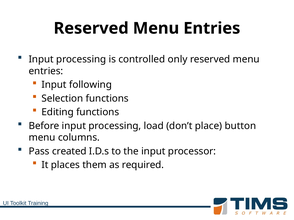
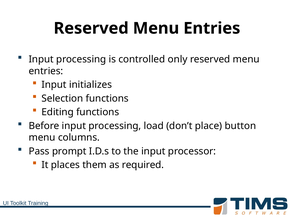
following: following -> initializes (90, 85)
created: created -> prompt (69, 152)
